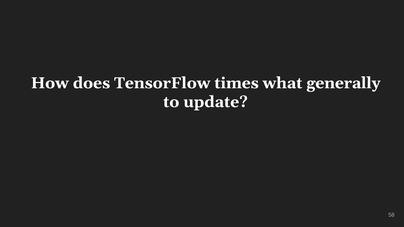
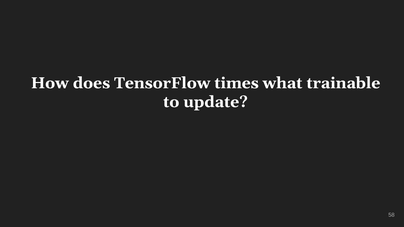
generally: generally -> trainable (343, 83)
